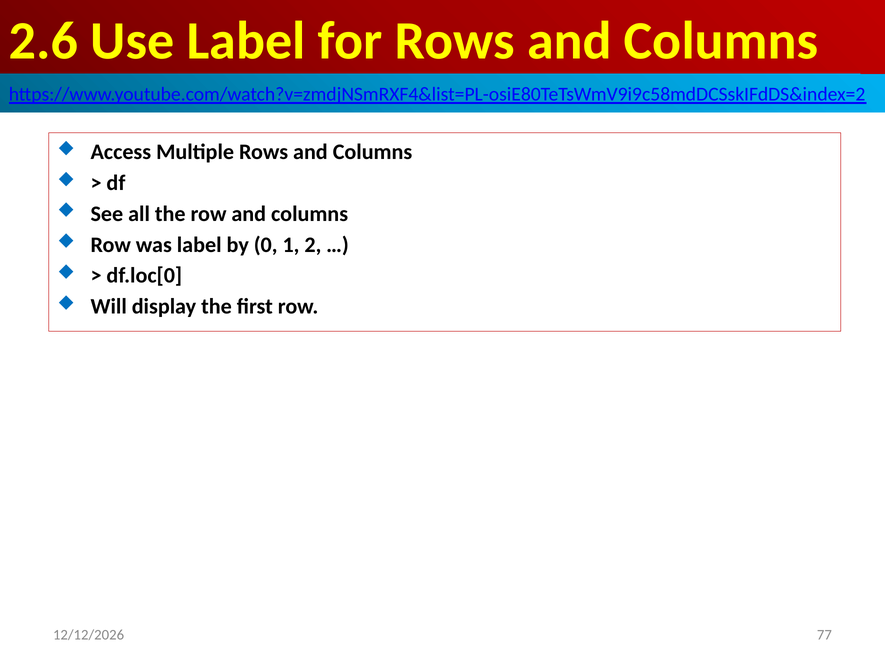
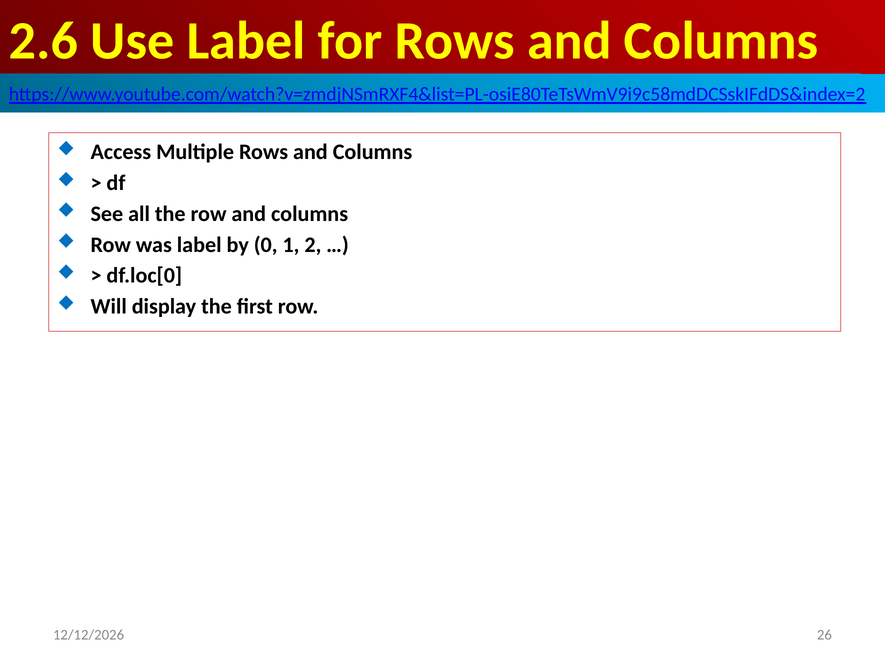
77: 77 -> 26 (824, 636)
